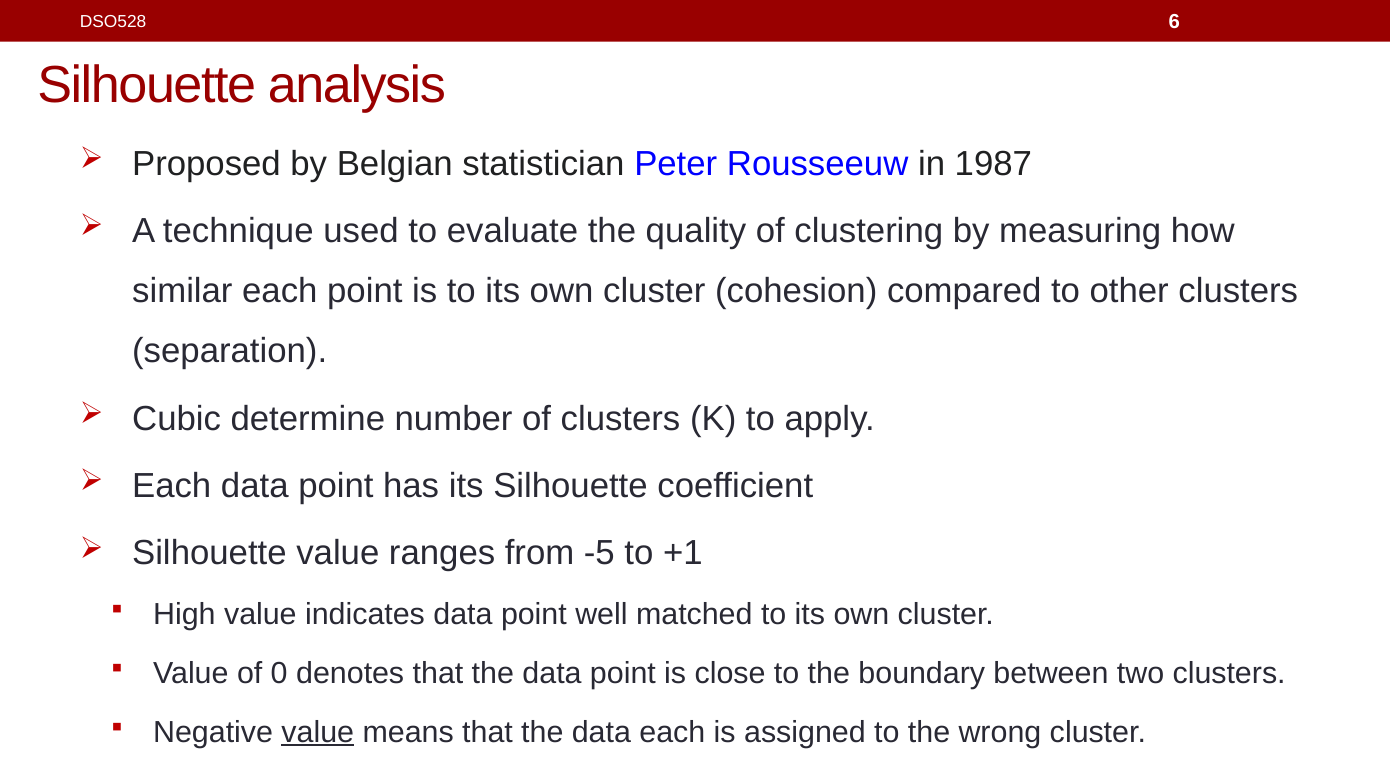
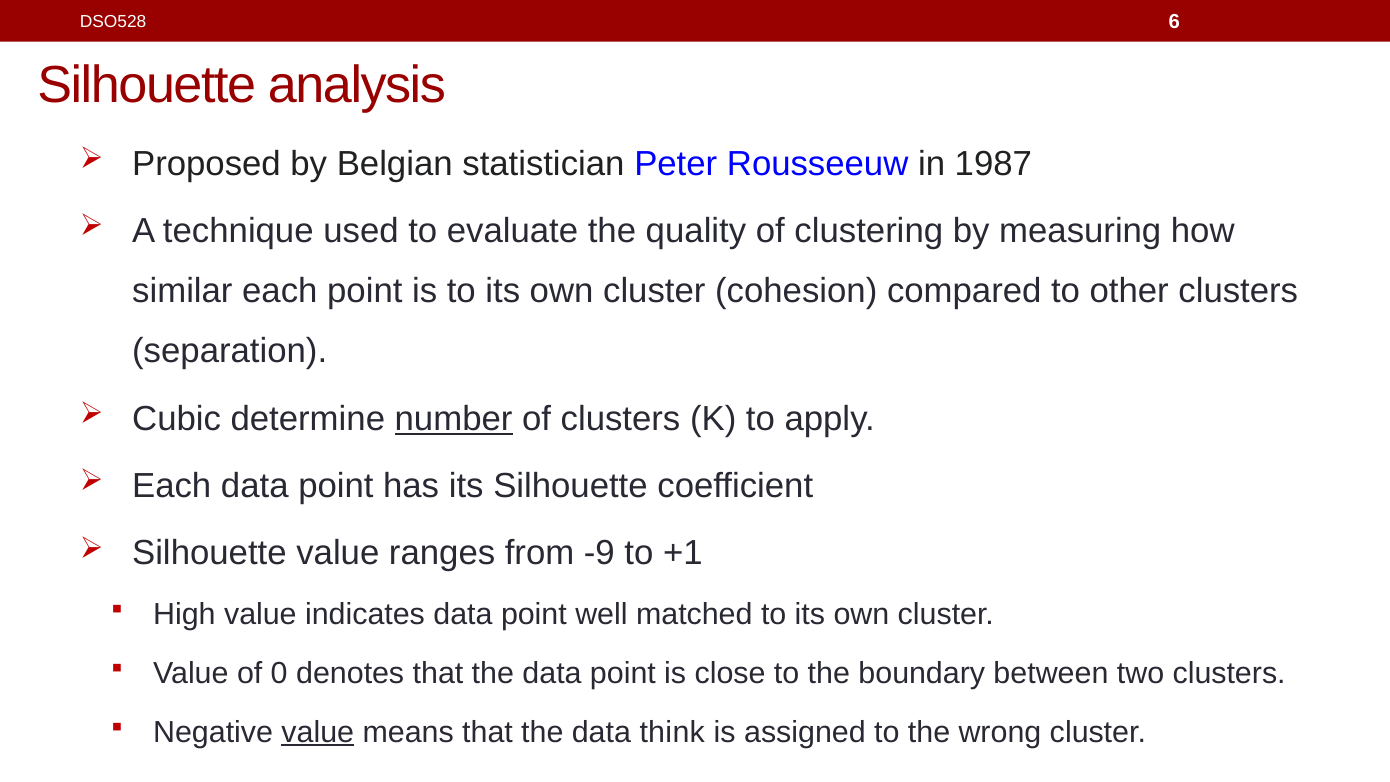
number underline: none -> present (454, 419)
-5: -5 -> -9 (599, 553)
data each: each -> think (672, 732)
